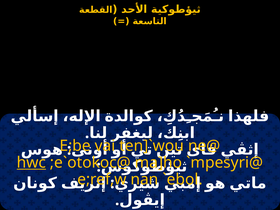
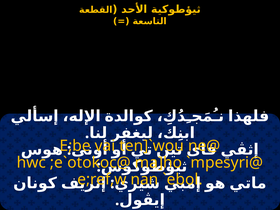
hwc underline: present -> none (31, 163)
